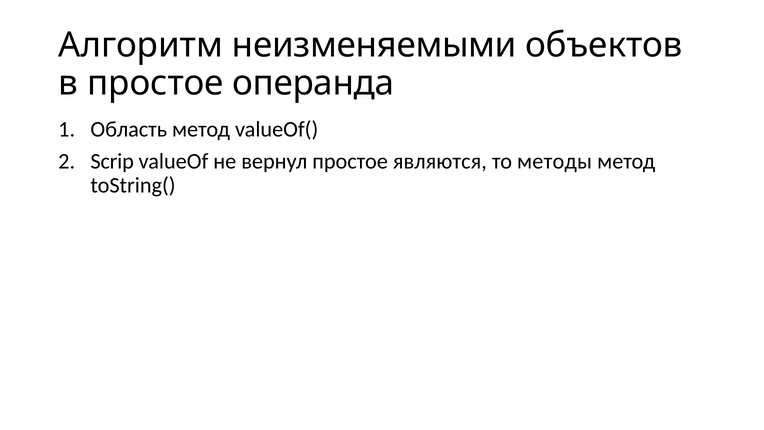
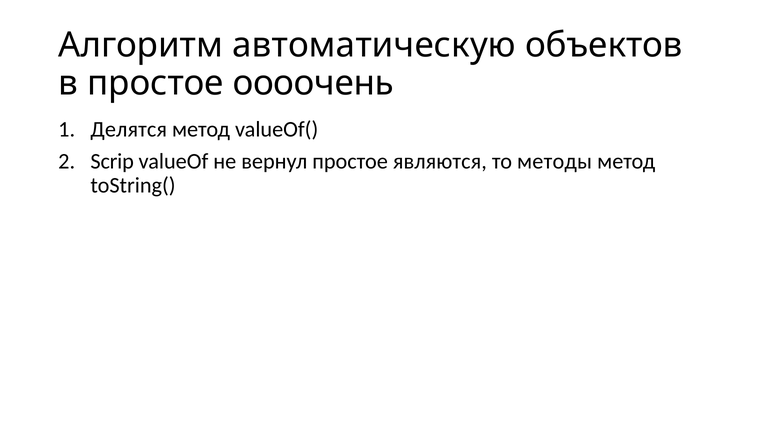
неизменяемыми: неизменяемыми -> автоматическую (374, 45)
операнда: операнда -> оооочень (313, 83)
Область: Область -> Делятся (129, 129)
